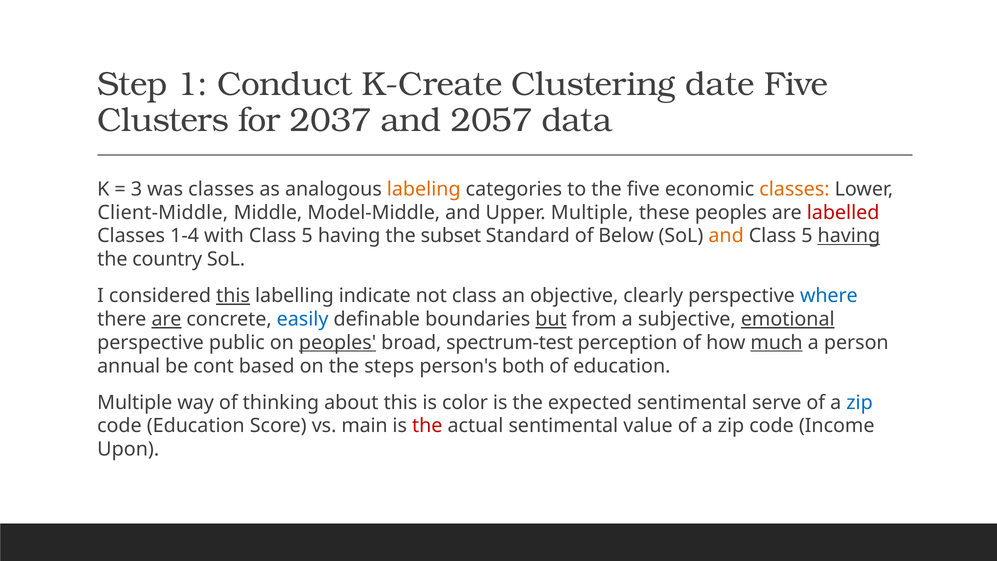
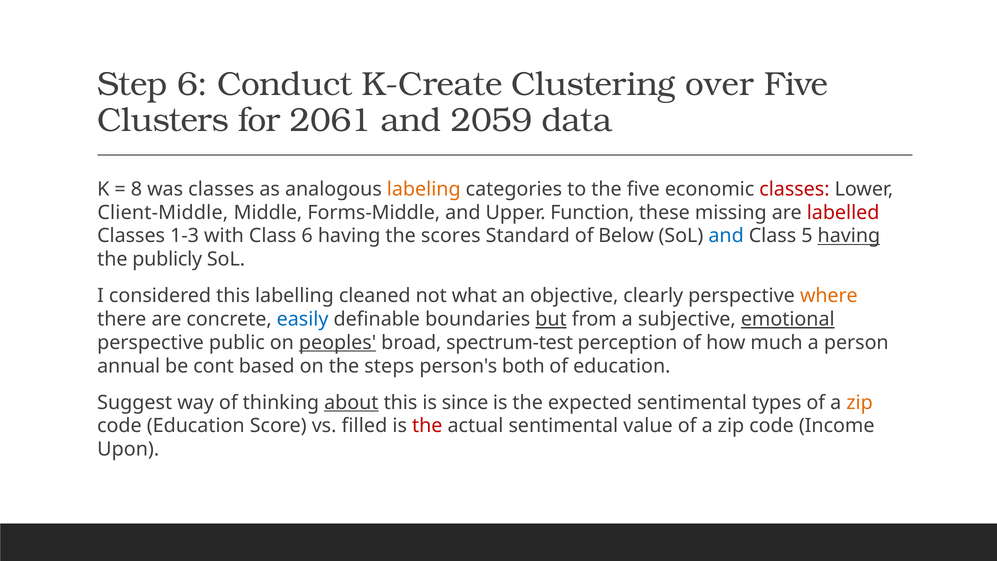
Step 1: 1 -> 6 (192, 84)
date: date -> over (720, 84)
2037: 2037 -> 2061 (331, 120)
2057: 2057 -> 2059 (492, 120)
3: 3 -> 8 (136, 189)
classes colour: orange -> red (794, 189)
Model-Middle: Model-Middle -> Forms-Middle (374, 212)
Upper Multiple: Multiple -> Function (592, 212)
these peoples: peoples -> missing (731, 212)
1-4: 1-4 -> 1-3 (185, 236)
with Class 5: 5 -> 6 (307, 236)
subset: subset -> scores (451, 236)
and colour: orange -> blue (726, 236)
country: country -> publicly (167, 259)
this underline: present -> none (233, 296)
indicate: indicate -> cleaned (375, 296)
not class: class -> what (474, 296)
where colour: blue -> orange (829, 296)
are underline: present -> none (166, 319)
much underline: present -> none (777, 343)
Multiple: Multiple -> Suggest (135, 402)
about underline: none -> present (351, 402)
color: color -> since (465, 402)
serve: serve -> types (777, 402)
zip colour: blue -> orange (860, 402)
main: main -> filled (364, 426)
